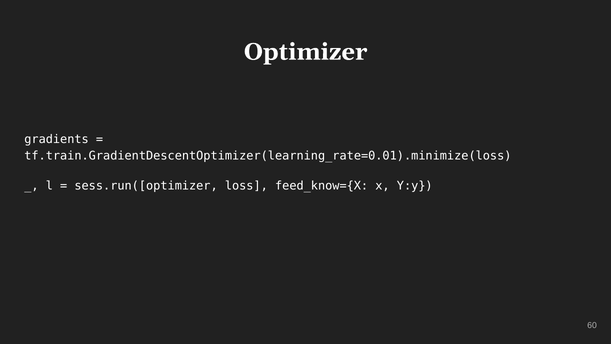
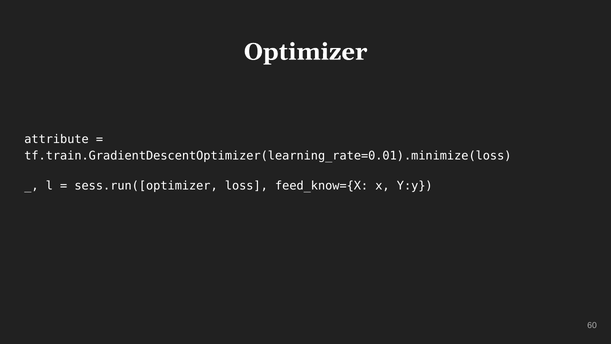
gradients: gradients -> attribute (57, 139)
